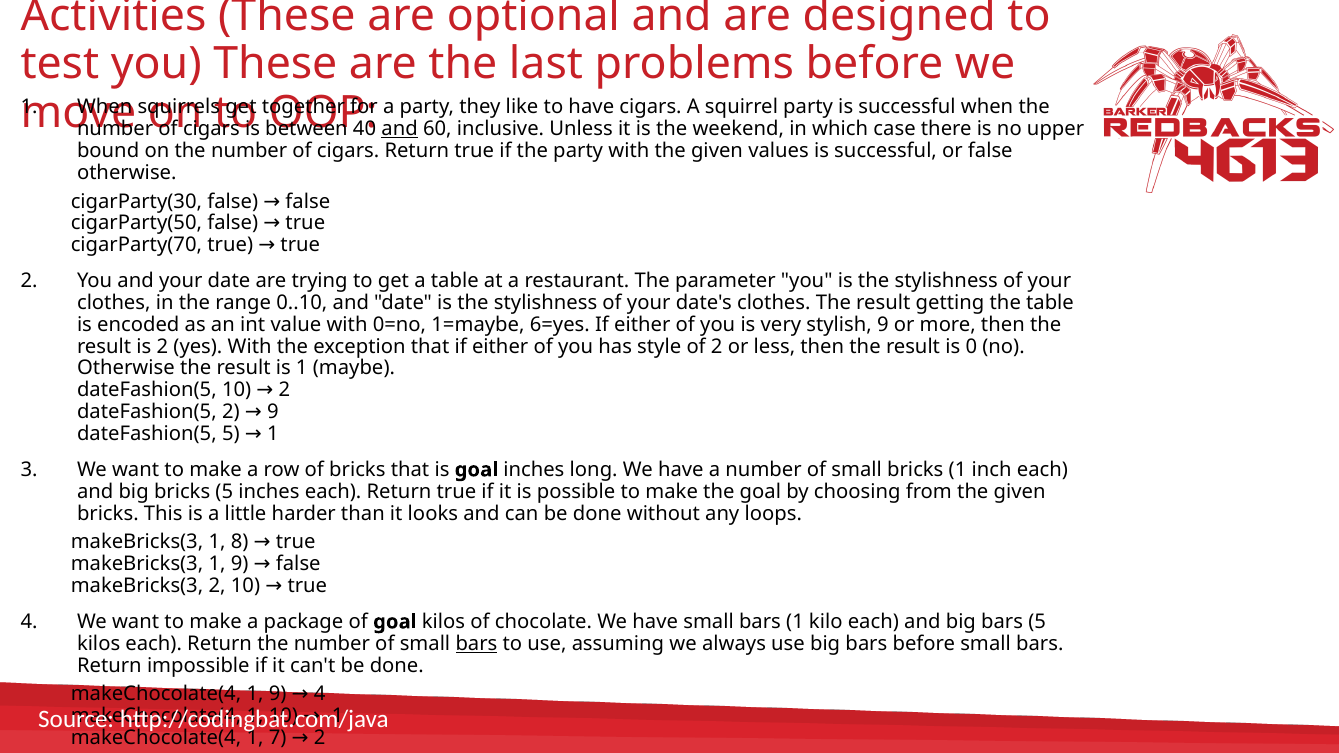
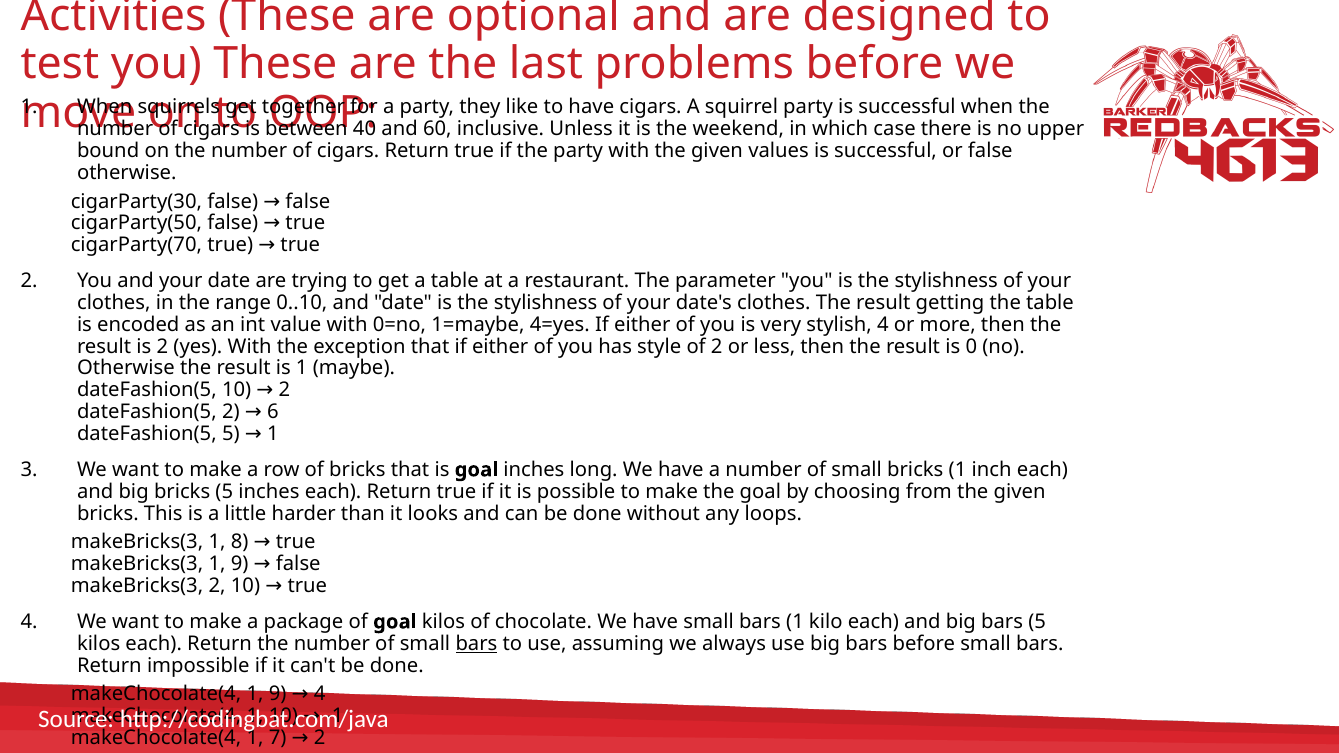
and underline: present -> none (400, 129)
6=yes: 6=yes -> 4=yes (560, 325)
stylish 9: 9 -> 4 (883, 325)
2 9: 9 -> 6 (273, 412)
